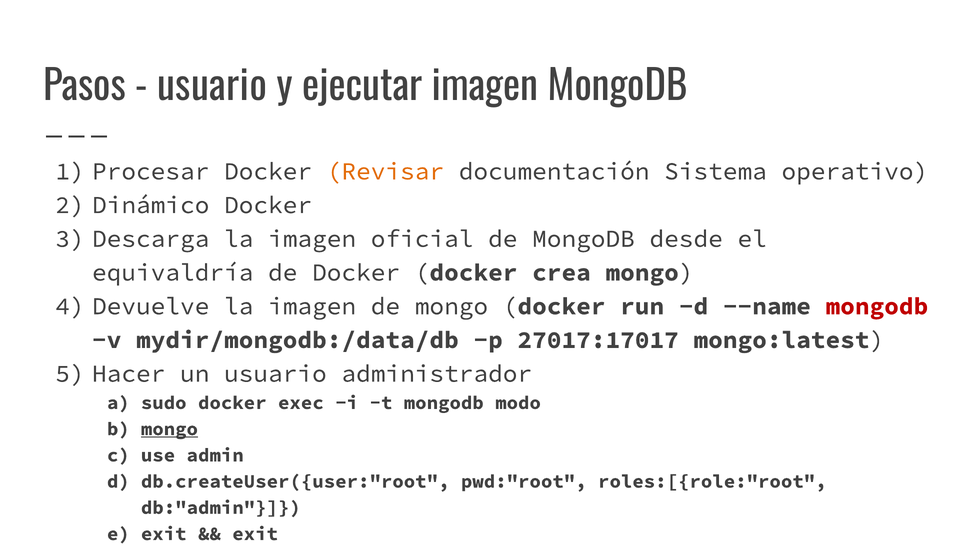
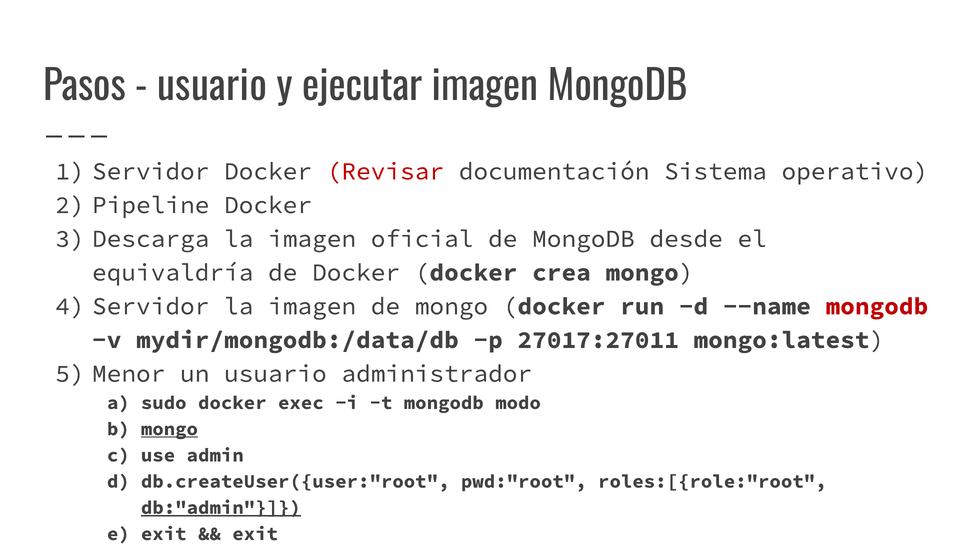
Procesar: Procesar -> Servidor (151, 171)
Revisar colour: orange -> red (385, 171)
Dinámico: Dinámico -> Pipeline (151, 205)
Devuelve: Devuelve -> Servidor (151, 306)
27017:17017: 27017:17017 -> 27017:27011 (598, 340)
Hacer: Hacer -> Menor (129, 374)
db:"admin underline: none -> present (221, 508)
